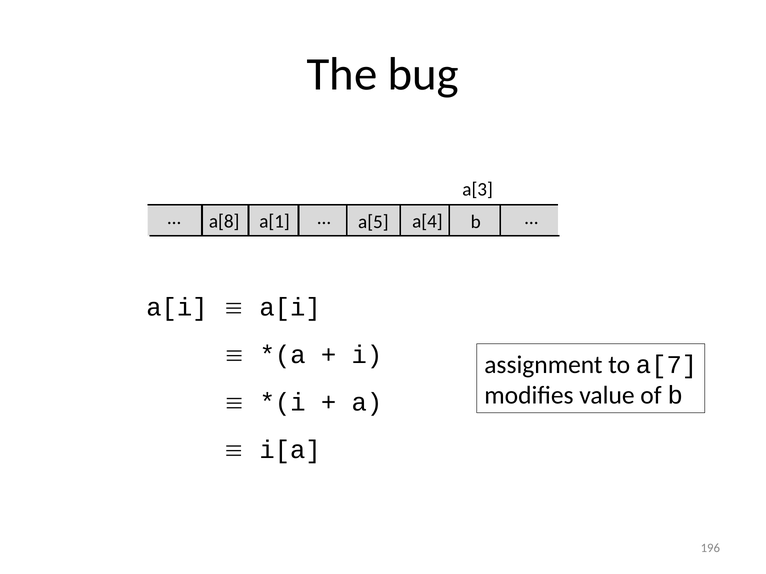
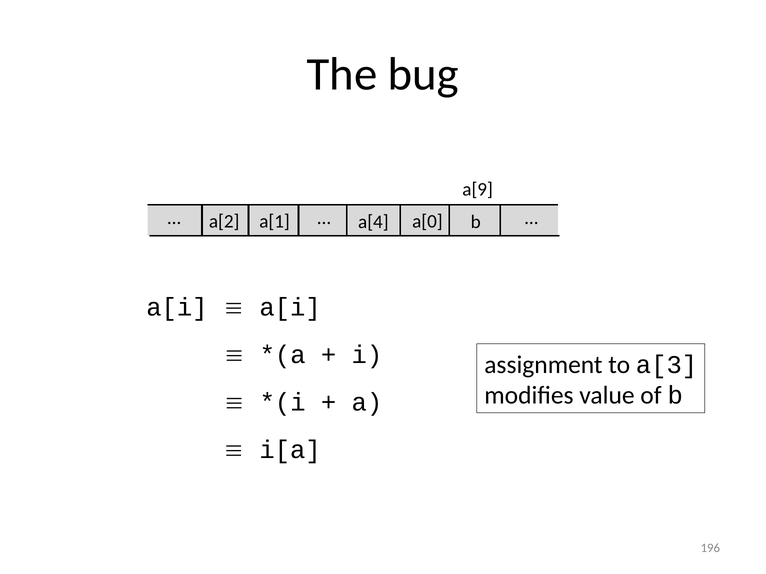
a[3: a[3 -> a[9 (478, 190)
a[5: a[5 -> a[4 (373, 222)
a[8: a[8 -> a[2 (224, 222)
a[4: a[4 -> a[0 (427, 222)
a[7: a[7 -> a[3 (667, 365)
